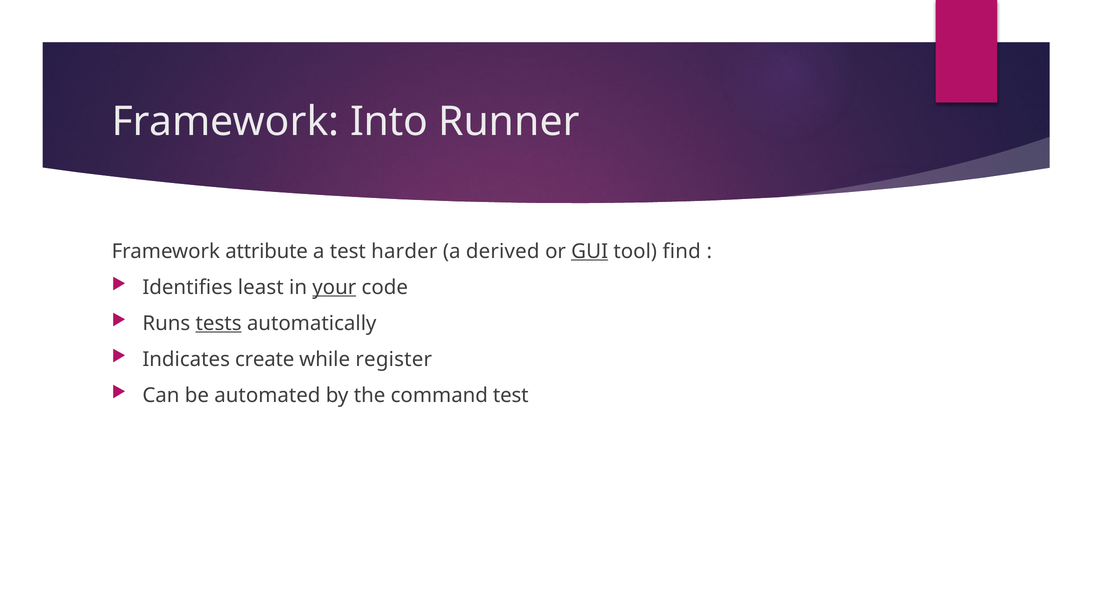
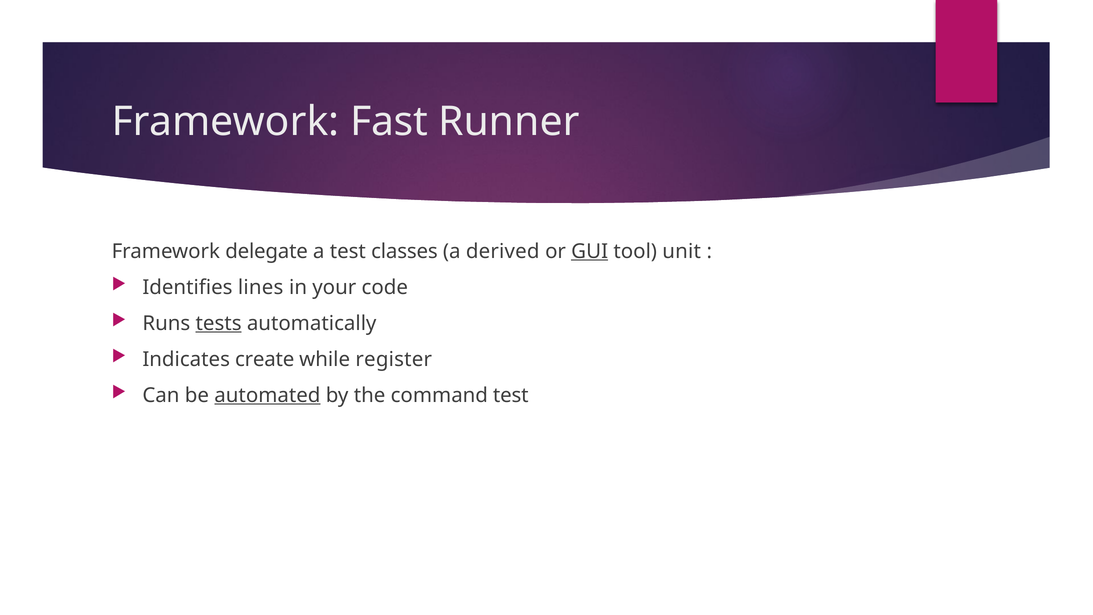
Into: Into -> Fast (389, 122)
attribute: attribute -> delegate (267, 251)
harder: harder -> classes (404, 251)
find: find -> unit (682, 251)
least: least -> lines (261, 287)
your underline: present -> none (334, 287)
automated underline: none -> present (267, 395)
